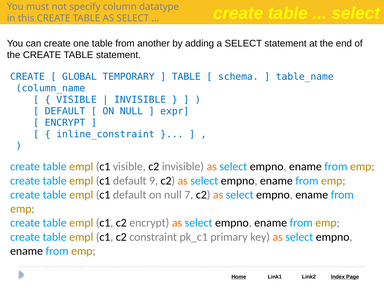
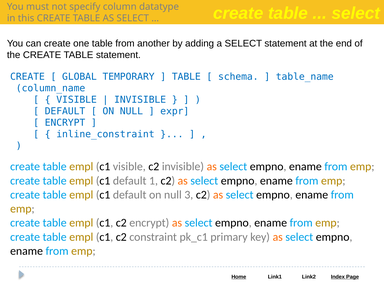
9: 9 -> 1 (154, 181)
7: 7 -> 3 (189, 195)
